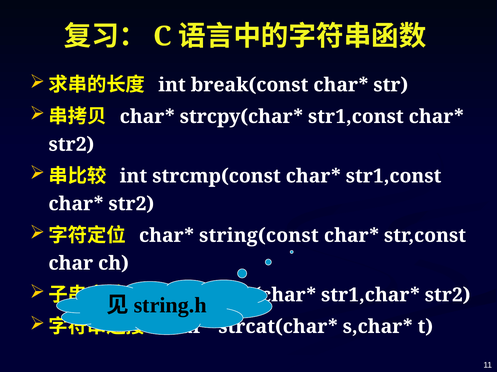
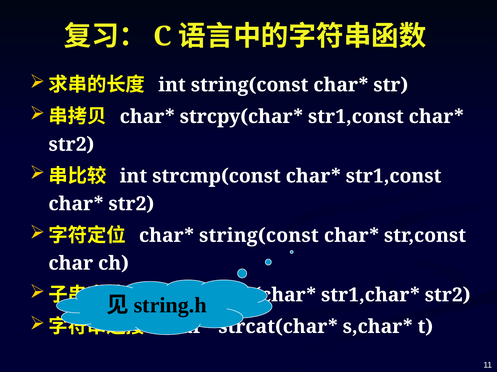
int break(const: break(const -> string(const (250, 85)
